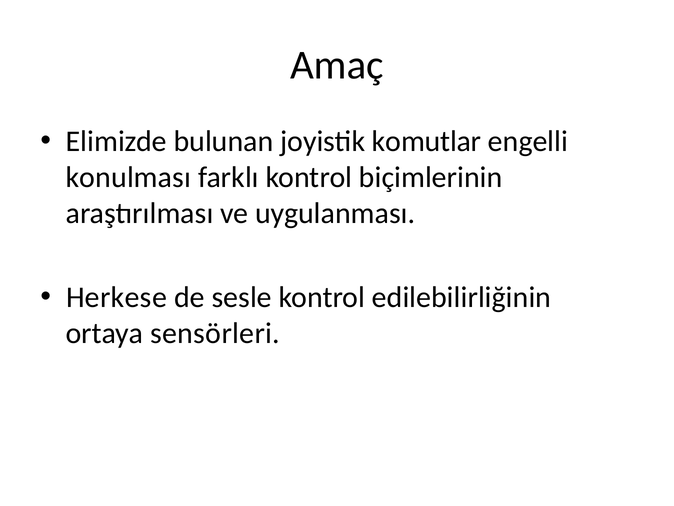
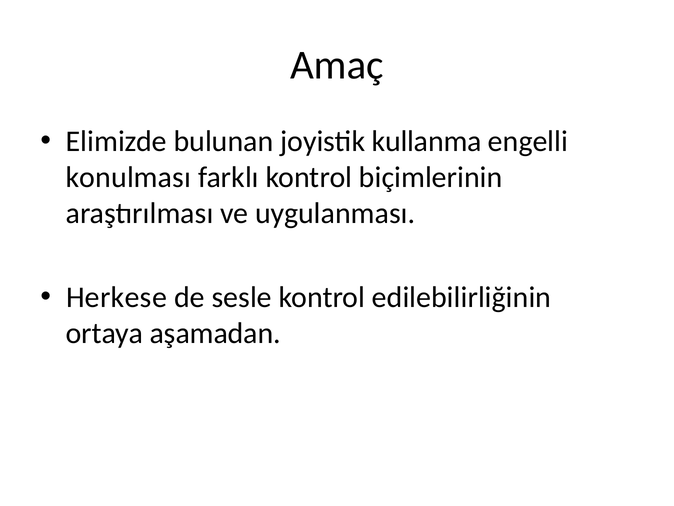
komutlar: komutlar -> kullanma (427, 141)
sensörleri: sensörleri -> aşamadan (215, 333)
